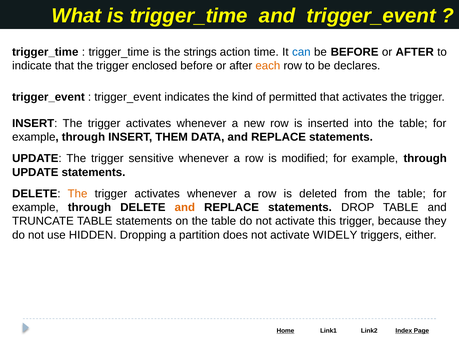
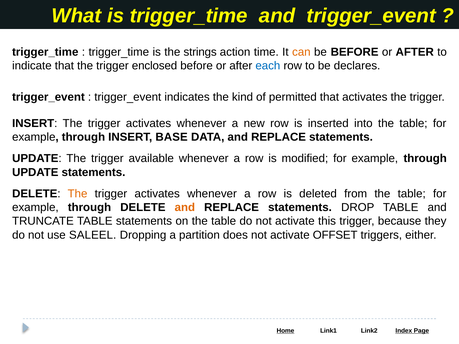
can colour: blue -> orange (301, 52)
each colour: orange -> blue (268, 66)
THEM: THEM -> BASE (172, 137)
sensitive: sensitive -> available (151, 159)
HIDDEN: HIDDEN -> SALEEL (93, 235)
WIDELY: WIDELY -> OFFSET (335, 235)
